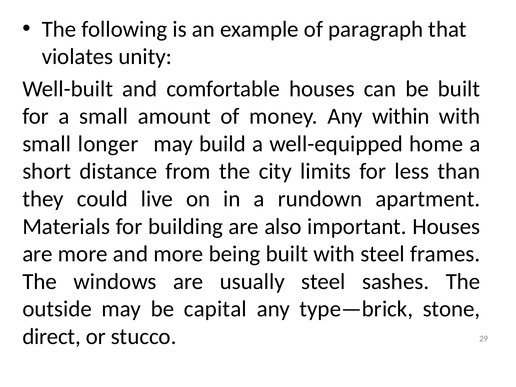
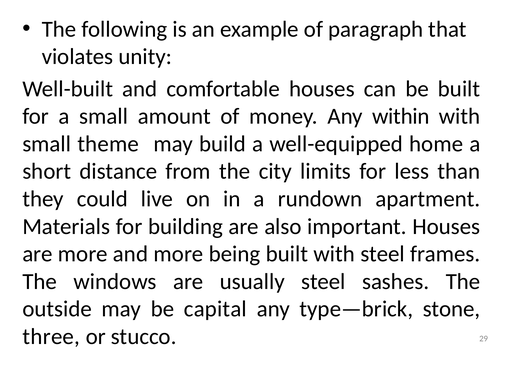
longer: longer -> theme (108, 144)
direct: direct -> three (51, 337)
